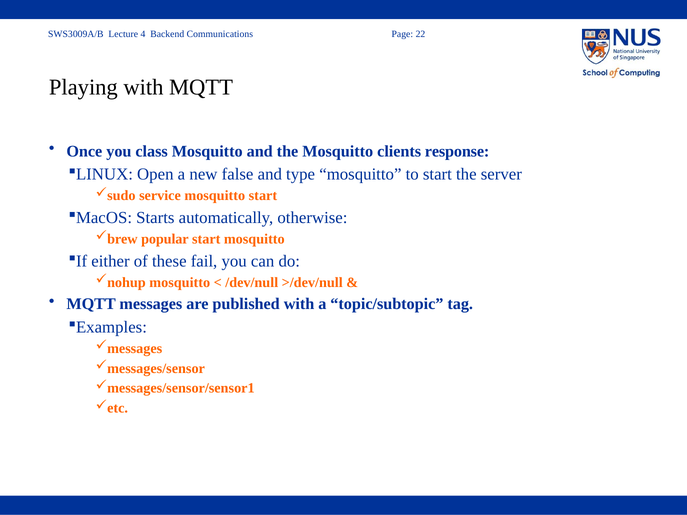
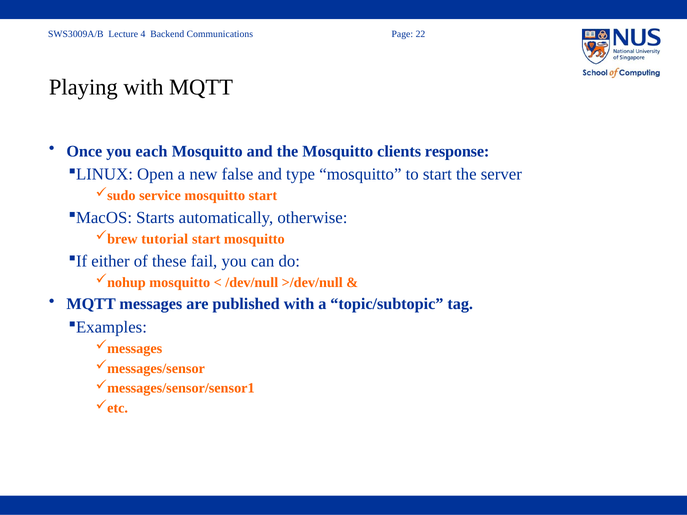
class: class -> each (152, 151)
popular: popular -> tutorial (165, 239)
